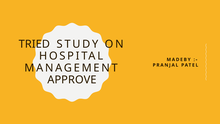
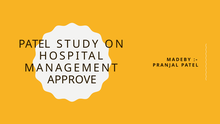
TRIED: TRIED -> PATEL (34, 44)
